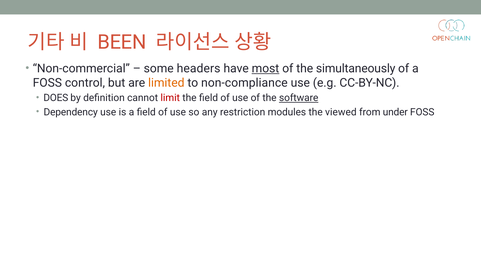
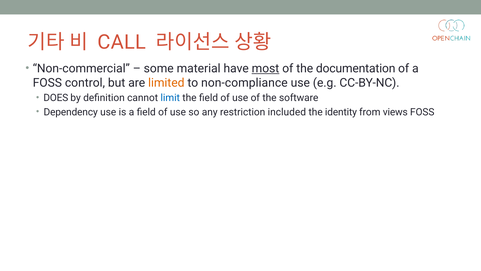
BEEN: BEEN -> CALL (122, 42)
headers: headers -> material (199, 68)
simultaneously: simultaneously -> documentation (356, 68)
limit colour: red -> blue (170, 98)
software underline: present -> none (299, 98)
modules: modules -> included (287, 112)
viewed: viewed -> identity (341, 112)
under: under -> views (395, 112)
